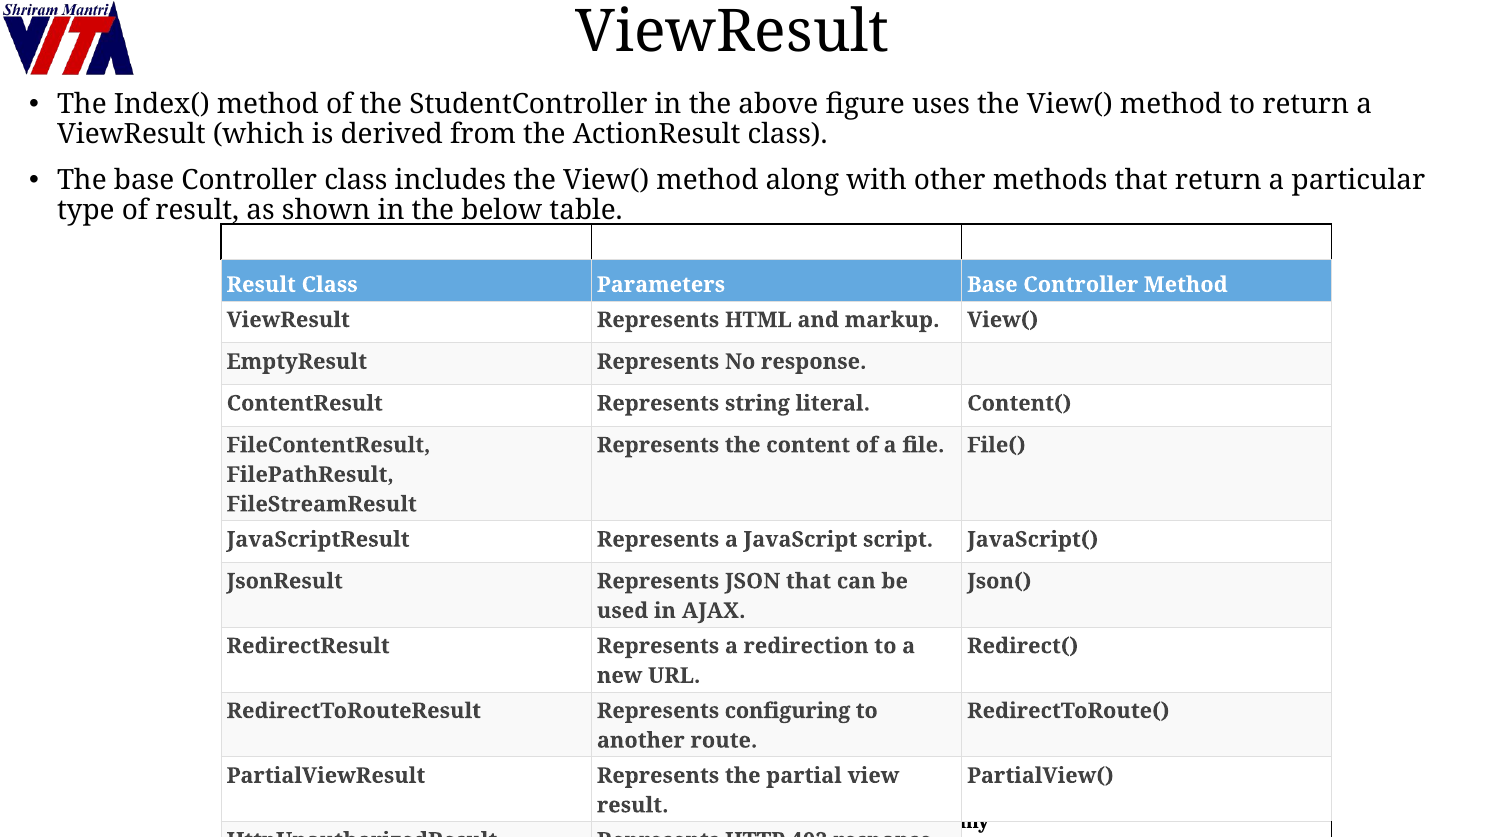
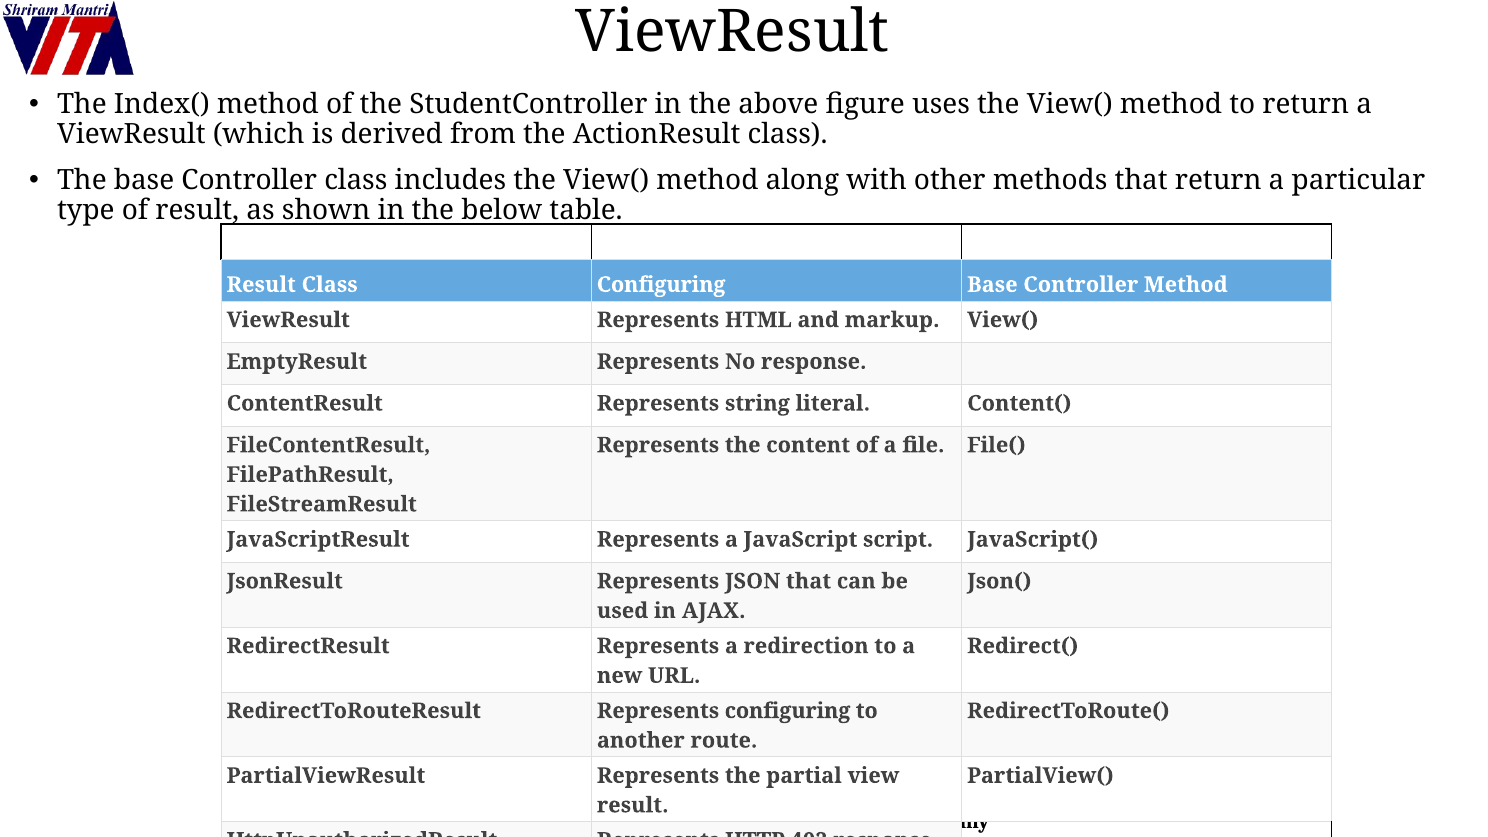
Class Parameters: Parameters -> Configuring (661, 285)
